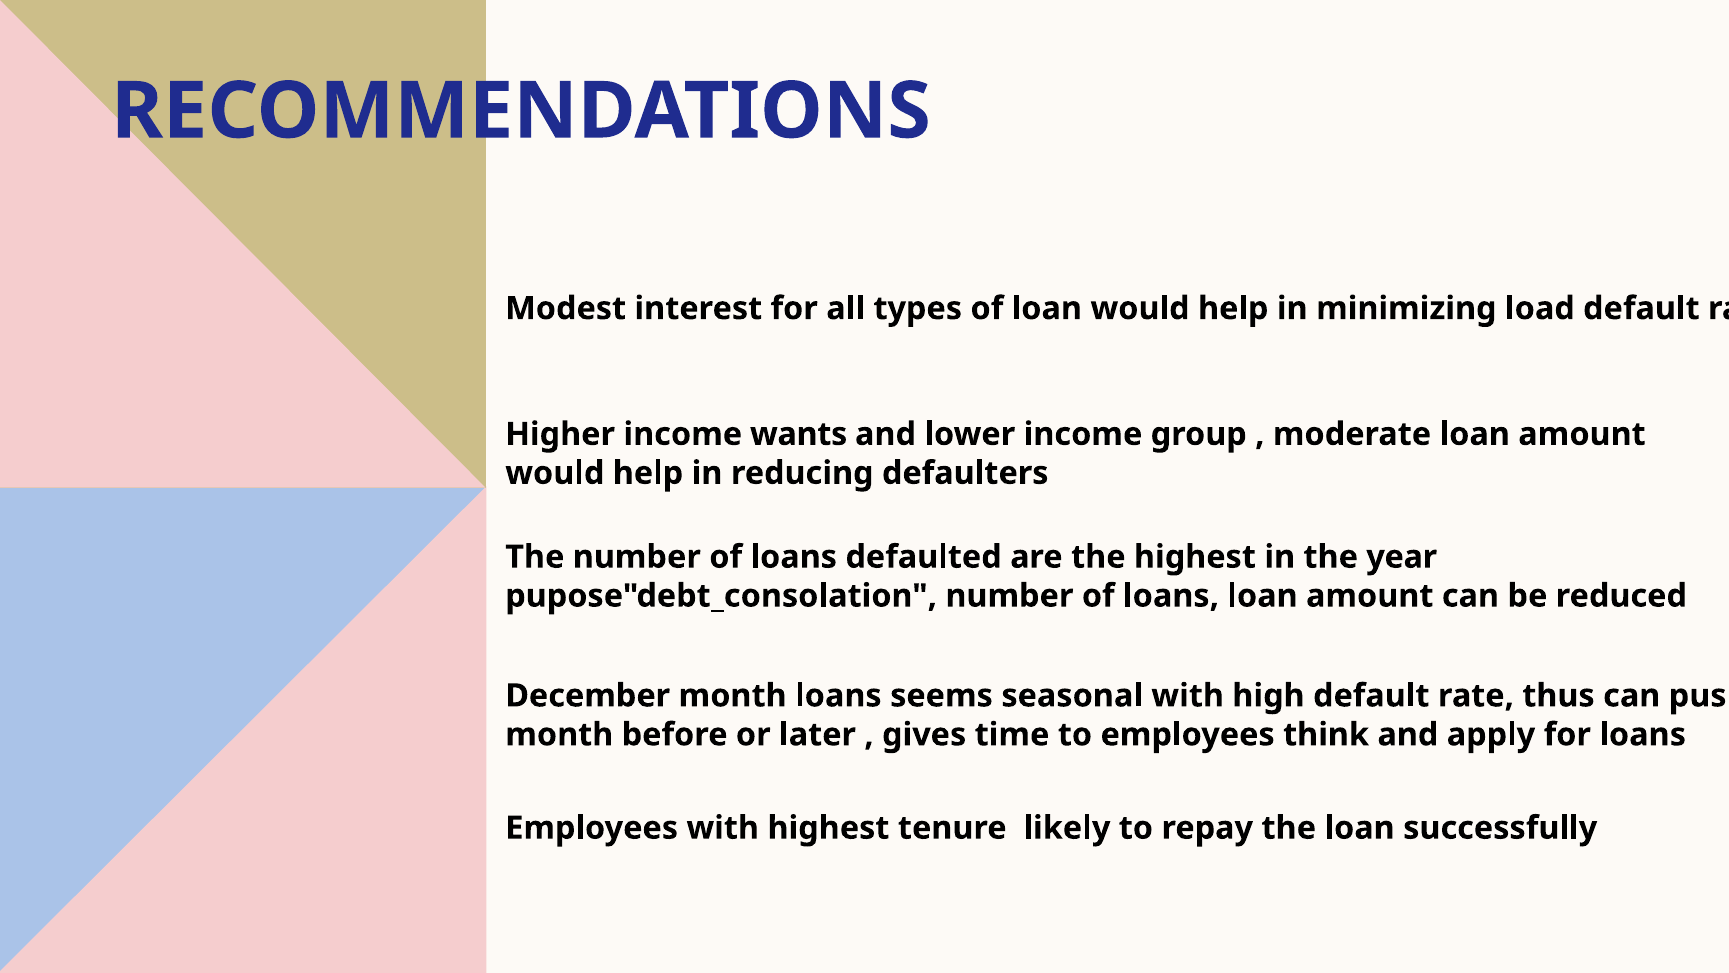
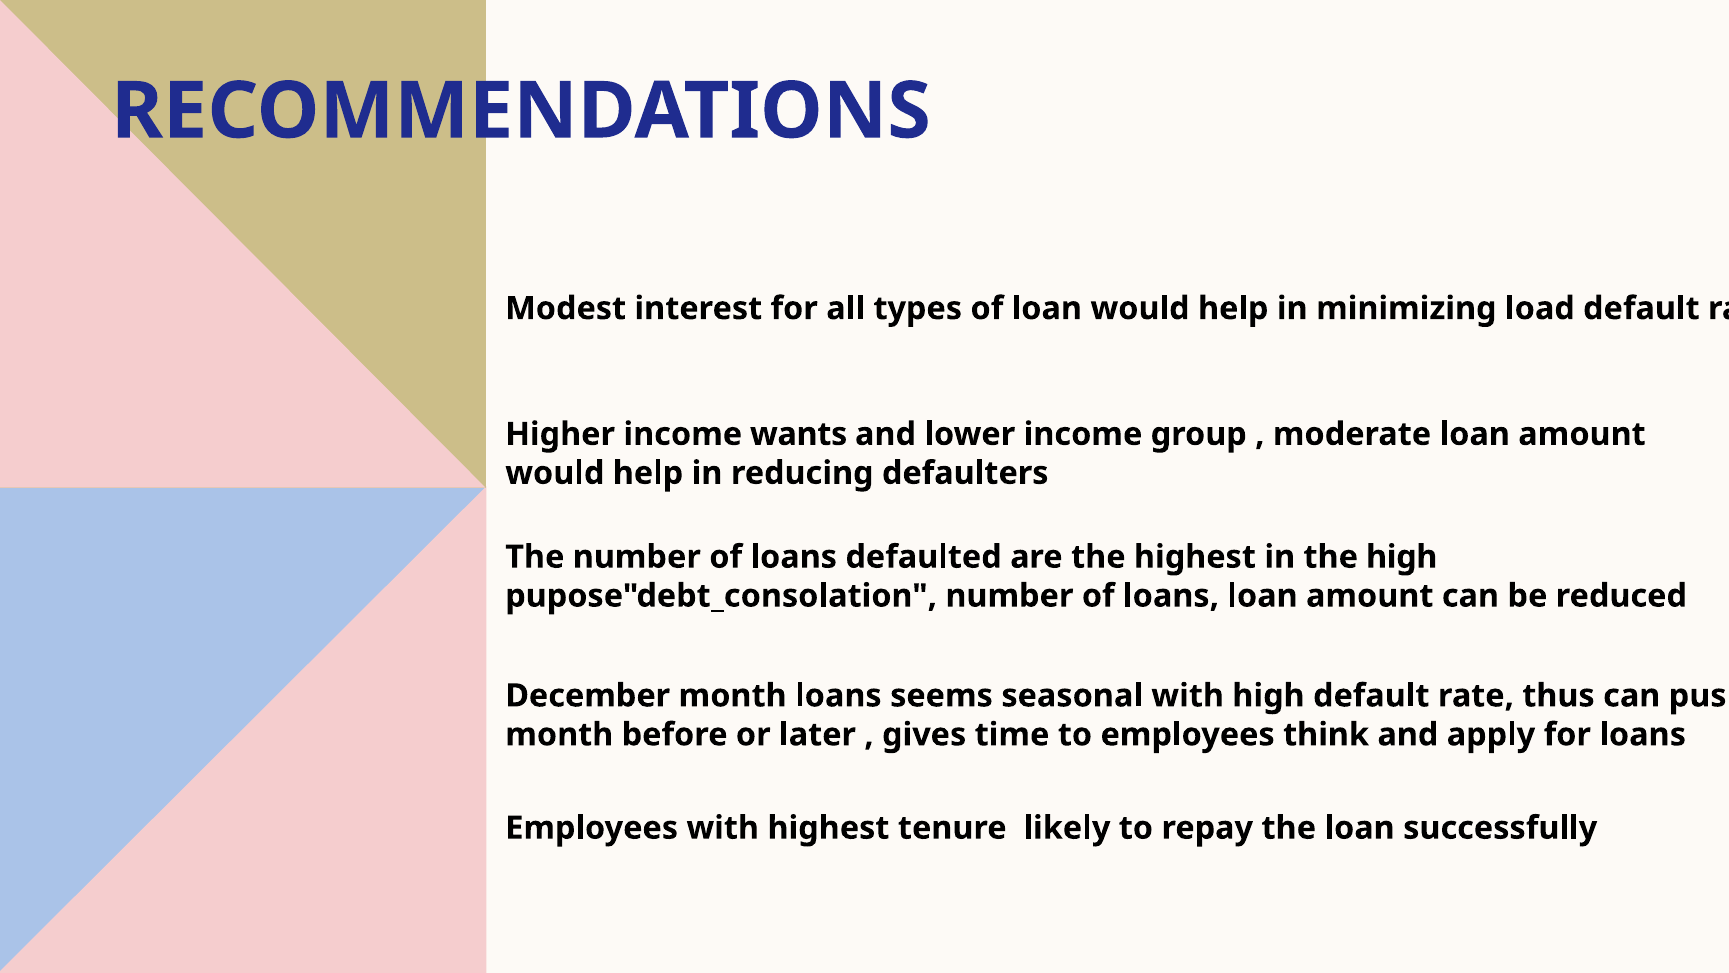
the year: year -> high (1402, 557)
